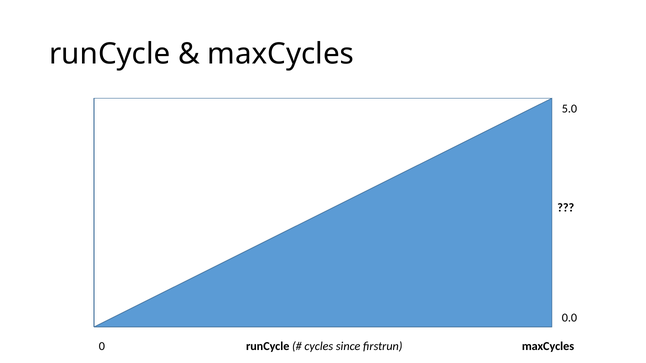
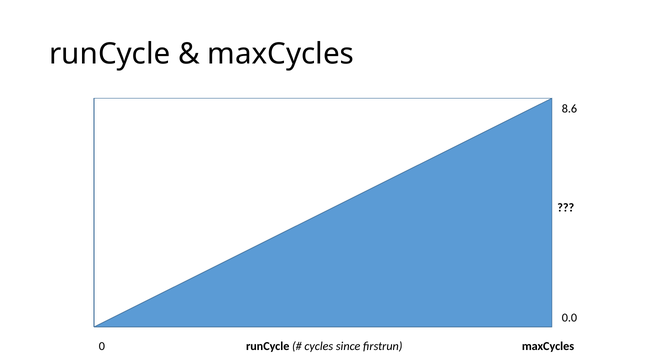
5.0: 5.0 -> 8.6 (569, 109)
